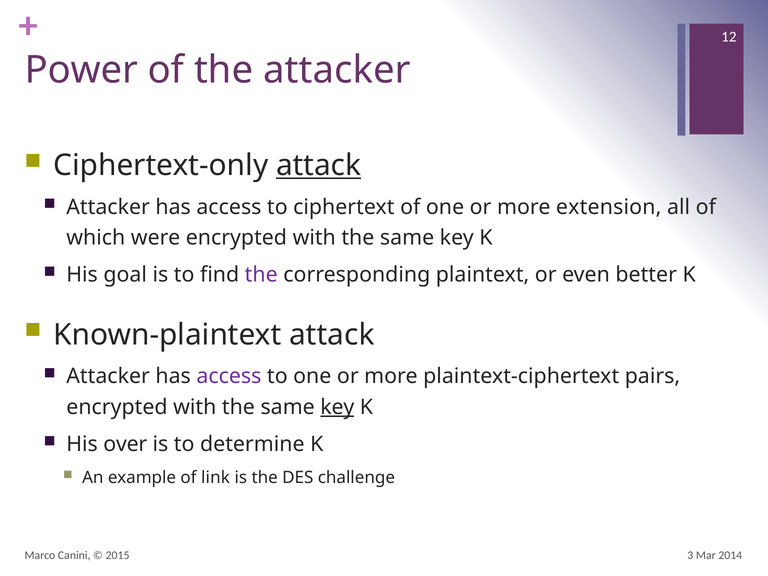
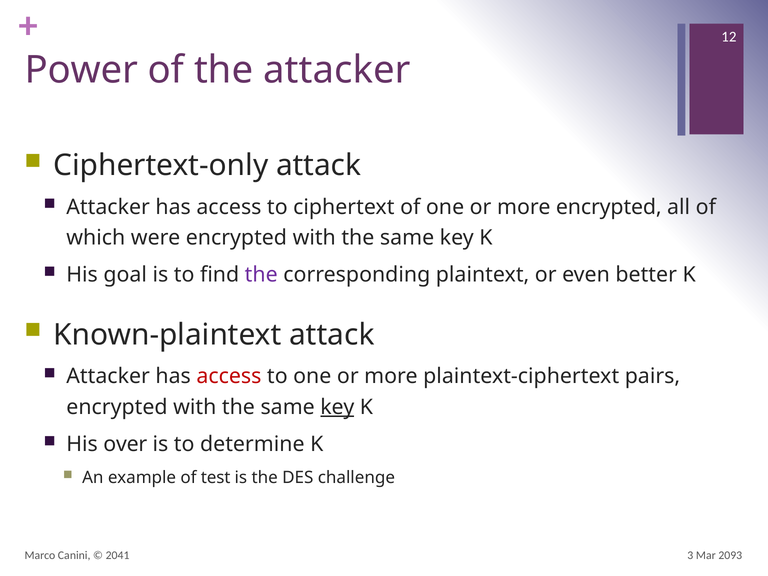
attack underline: present -> none (319, 165)
more extension: extension -> encrypted (609, 207)
access colour: purple -> red (229, 376)
link: link -> test (216, 477)
2015: 2015 -> 2041 (118, 555)
2014: 2014 -> 2093 (730, 556)
